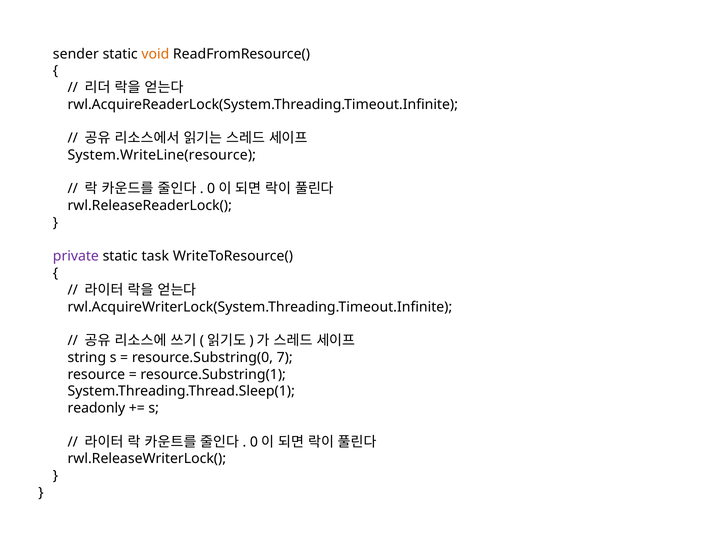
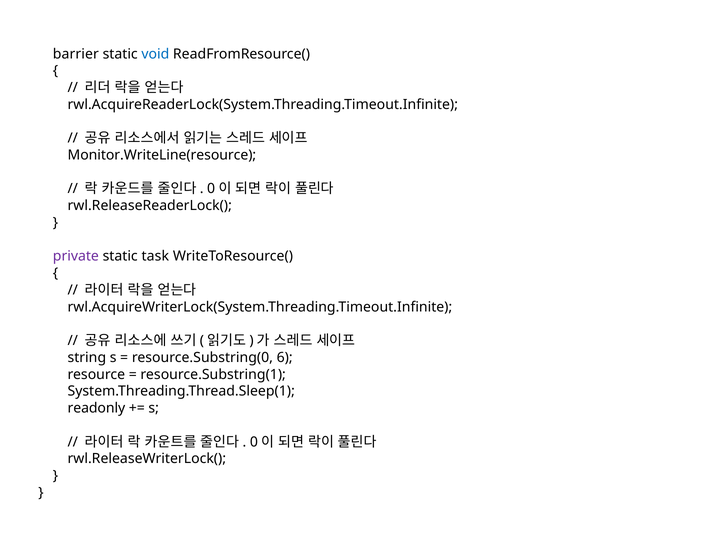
sender: sender -> barrier (76, 54)
void colour: orange -> blue (155, 54)
System.WriteLine(resource: System.WriteLine(resource -> Monitor.WriteLine(resource (162, 155)
7: 7 -> 6 (285, 357)
